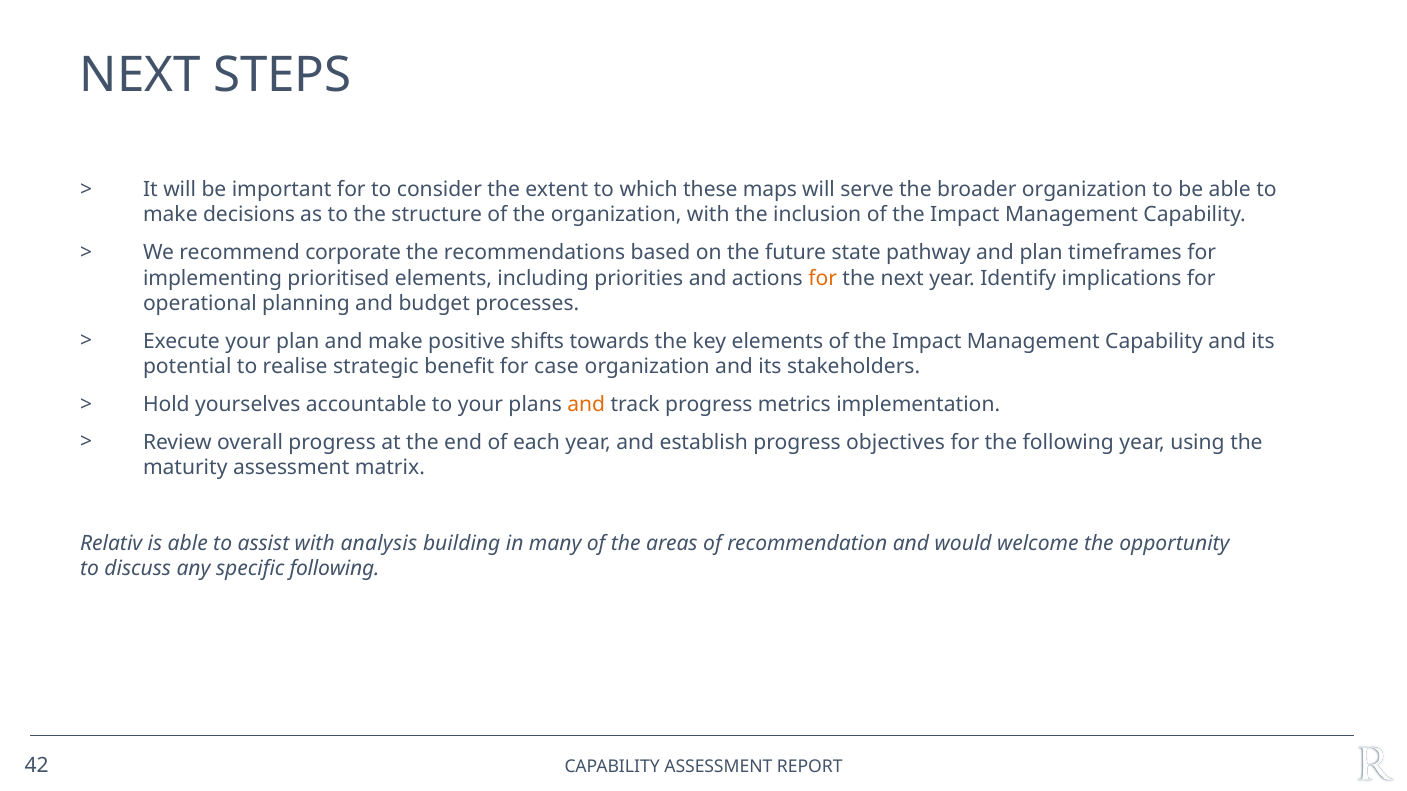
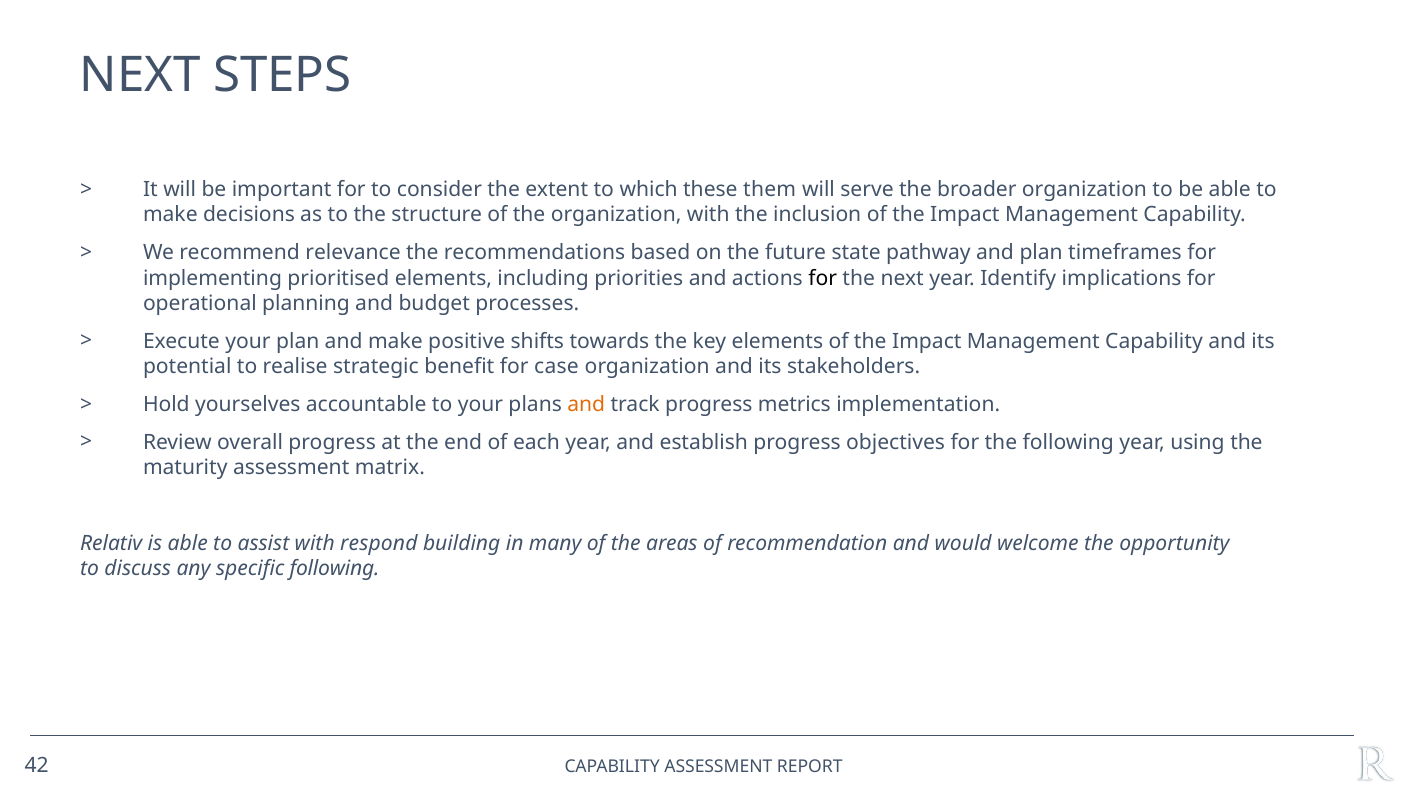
maps: maps -> them (770, 190)
corporate: corporate -> relevance (353, 253)
for colour: orange -> black (823, 278)
analysis: analysis -> respond (379, 543)
